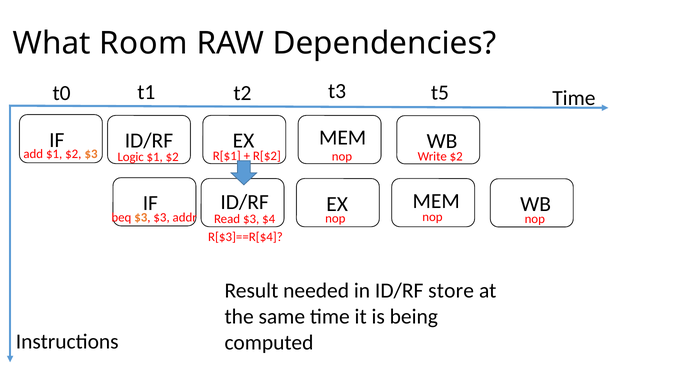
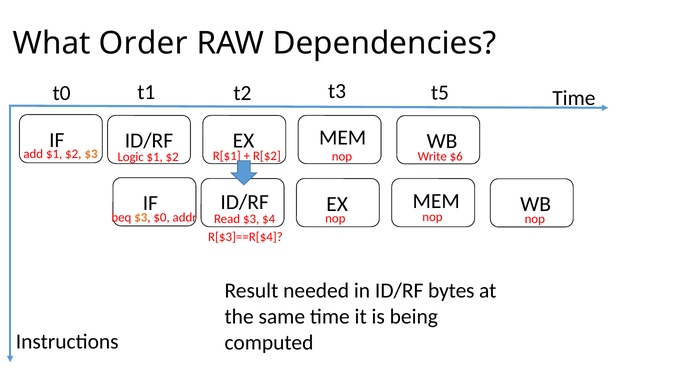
Room: Room -> Order (143, 43)
Write $2: $2 -> $6 (456, 157)
$3 $3: $3 -> $0 (162, 217)
store: store -> bytes (451, 291)
